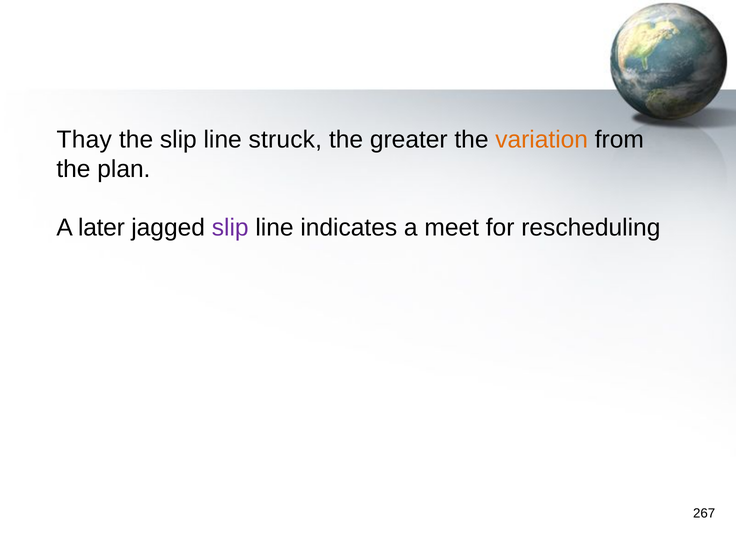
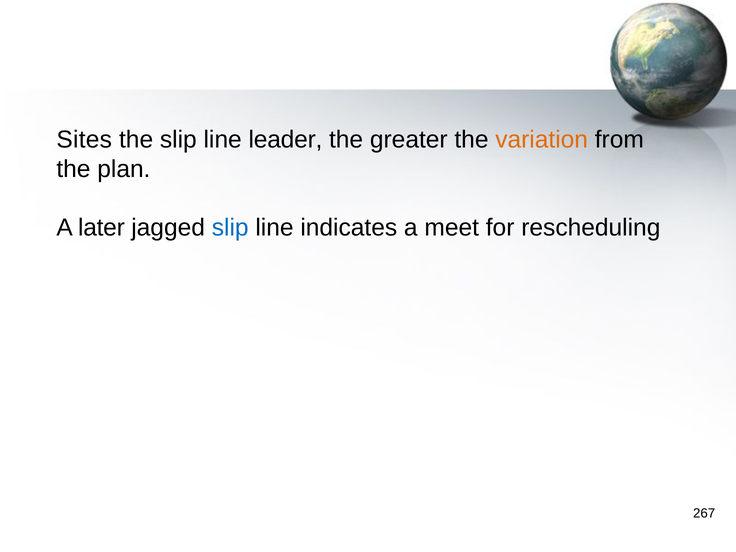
Thay: Thay -> Sites (84, 140)
struck: struck -> leader (286, 140)
slip colour: purple -> blue (230, 228)
